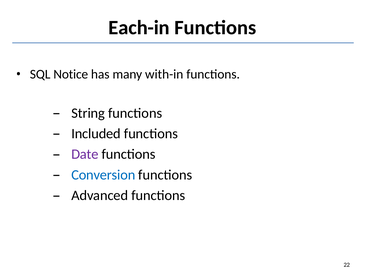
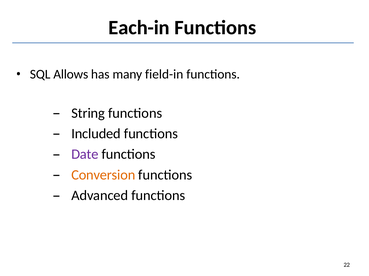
Notice: Notice -> Allows (71, 75)
with-in: with-in -> field-in (164, 75)
Conversion colour: blue -> orange (103, 175)
